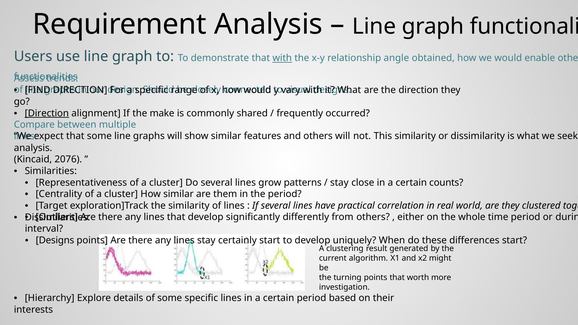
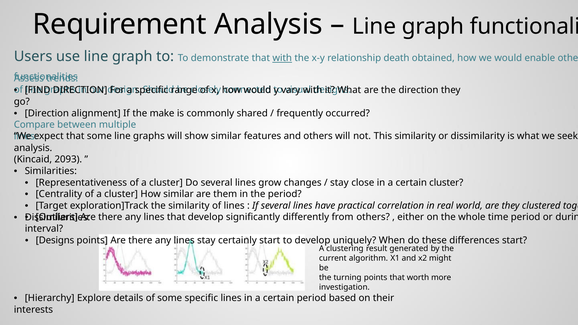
angle: angle -> death (396, 58)
Direction underline: present -> none (47, 113)
2076: 2076 -> 2093 (68, 159)
patterns: patterns -> changes (303, 183)
certain counts: counts -> cluster (446, 183)
